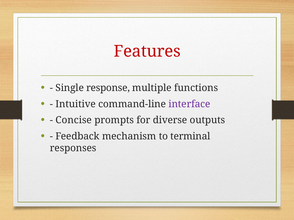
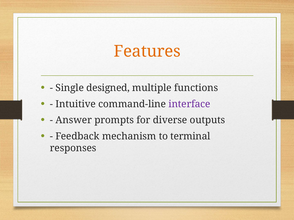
Features colour: red -> orange (147, 52)
response: response -> designed (108, 88)
Concise: Concise -> Answer (74, 120)
